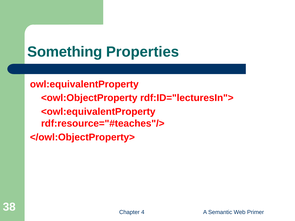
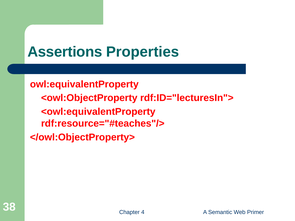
Something: Something -> Assertions (65, 52)
